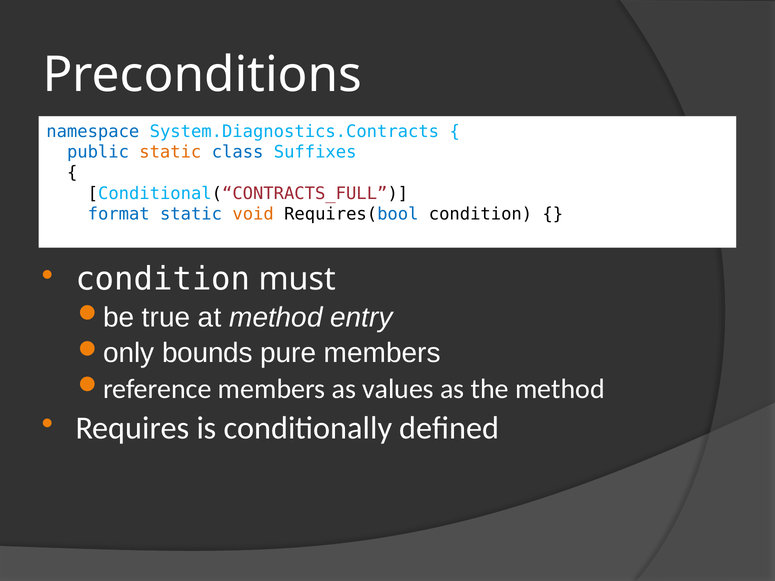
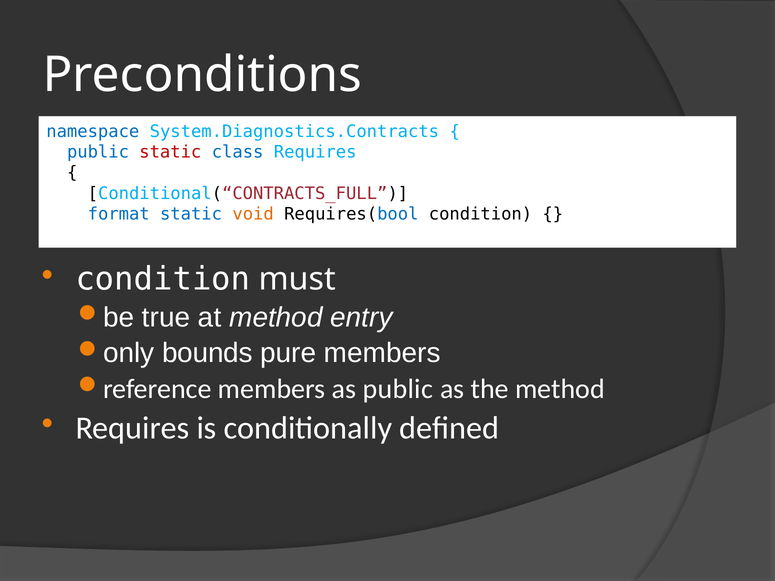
static colour: orange -> red (170, 152)
class Suffixes: Suffixes -> Requires (315, 152)
as values: values -> public (398, 389)
